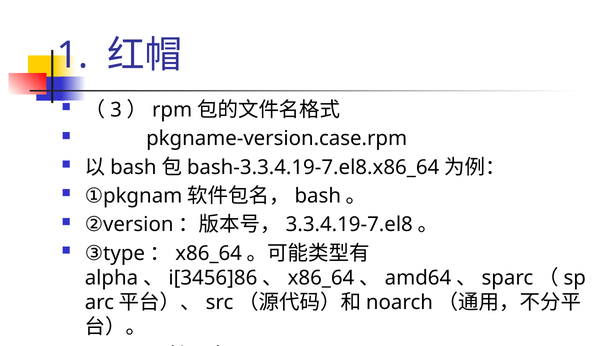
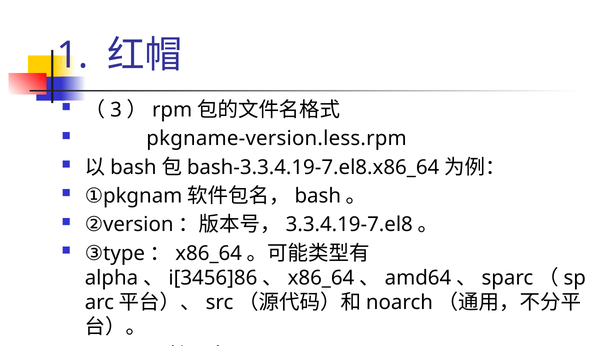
pkgname-version.case.rpm: pkgname-version.case.rpm -> pkgname-version.less.rpm (277, 138)
